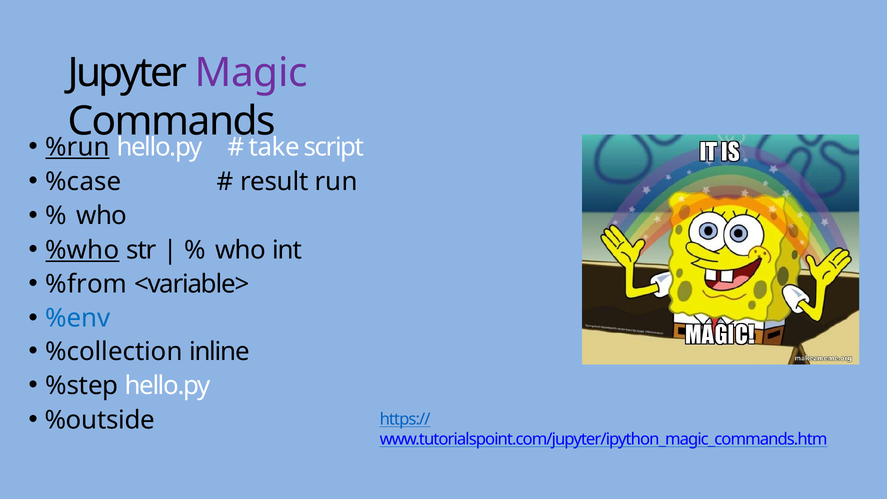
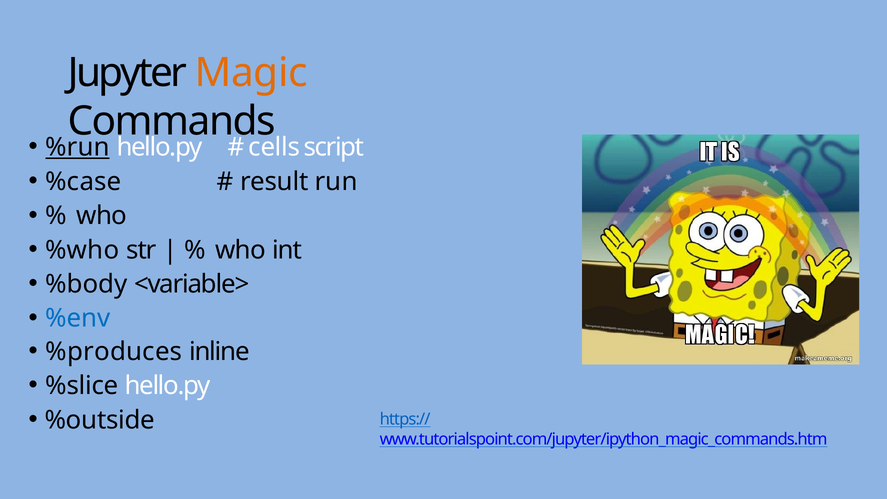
Magic colour: purple -> orange (251, 73)
take: take -> cells (274, 147)
%who underline: present -> none (82, 250)
%from: %from -> %body (86, 284)
%collection: %collection -> %produces (114, 352)
%step: %step -> %slice (82, 386)
